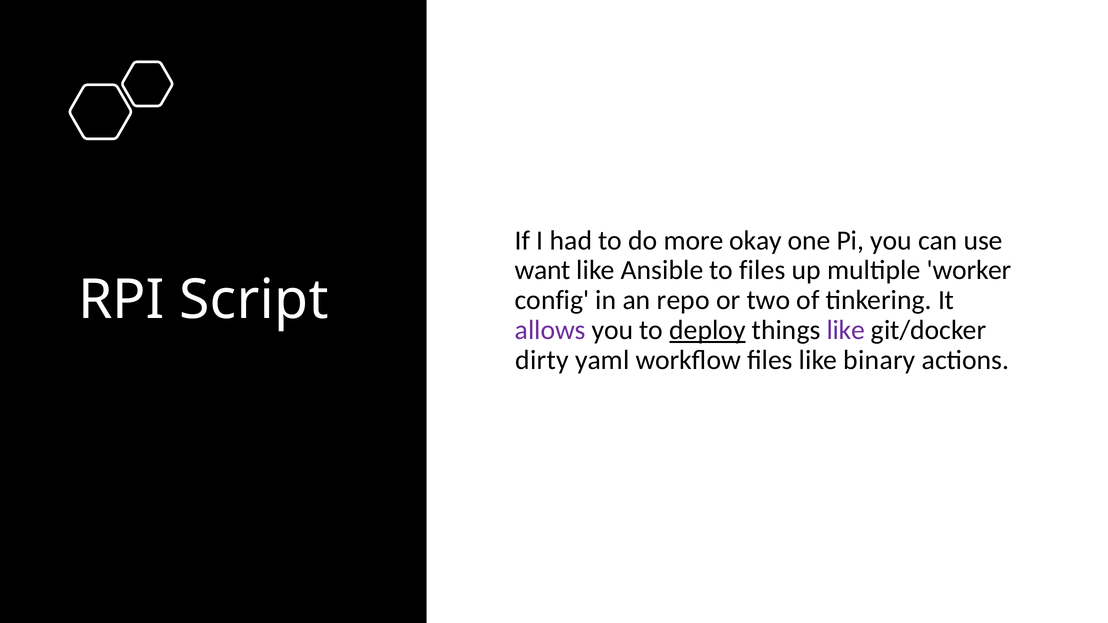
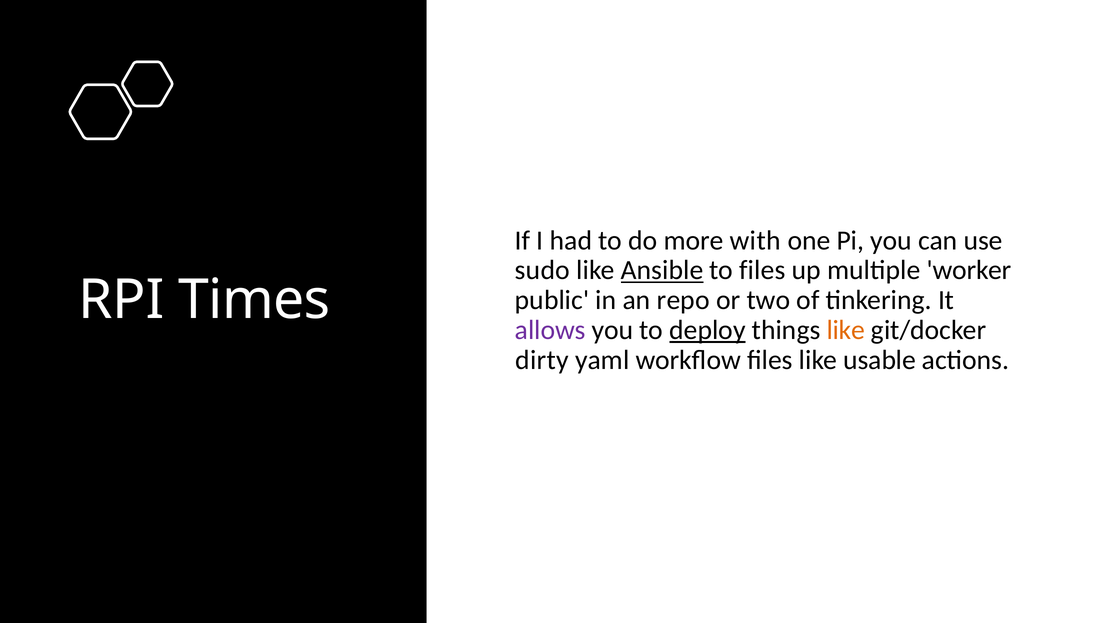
okay: okay -> with (755, 241)
want: want -> sudo (542, 270)
Ansible underline: none -> present (662, 270)
Script: Script -> Times (254, 300)
config: config -> public (552, 300)
like colour: purple -> orange (846, 330)
binary: binary -> usable (880, 360)
